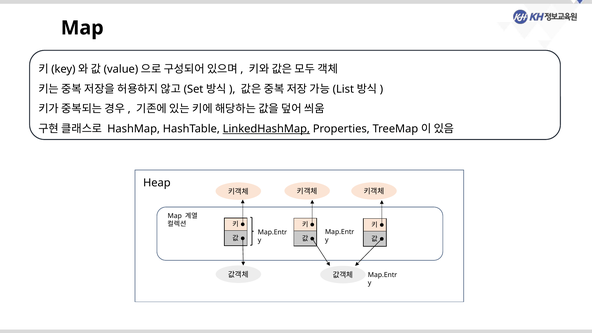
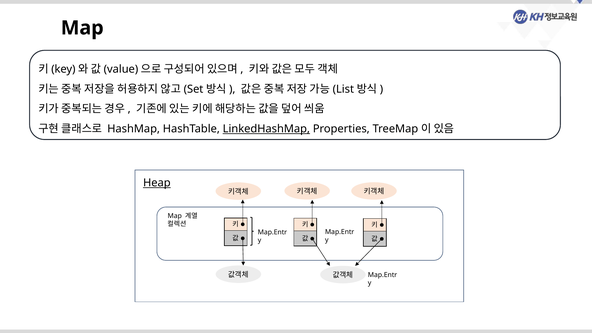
Heap underline: none -> present (157, 183)
